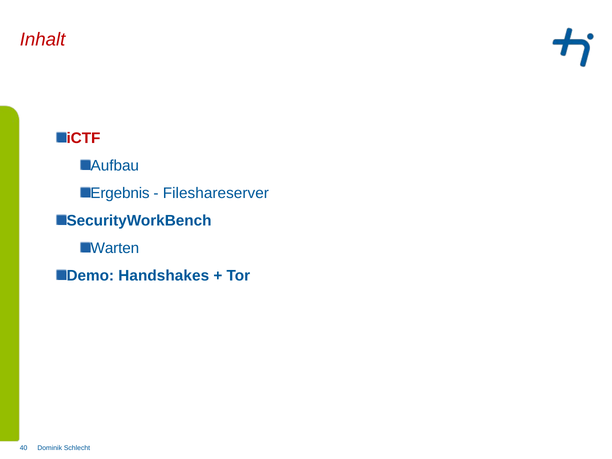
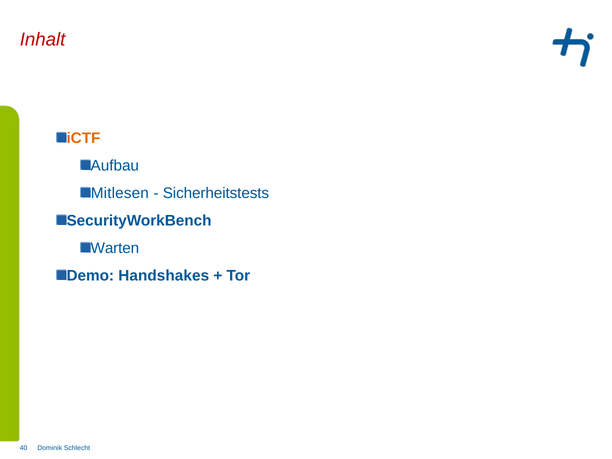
iCTF colour: red -> orange (83, 138)
Ergebnis: Ergebnis -> Mitlesen (120, 193)
Fileshareserver: Fileshareserver -> Sicherheitstests (216, 193)
